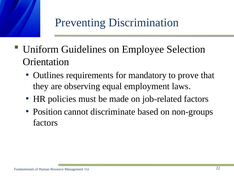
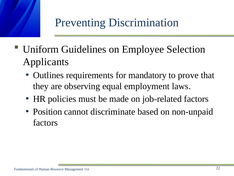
Orientation: Orientation -> Applicants (46, 62)
non-groups: non-groups -> non-unpaid (193, 111)
